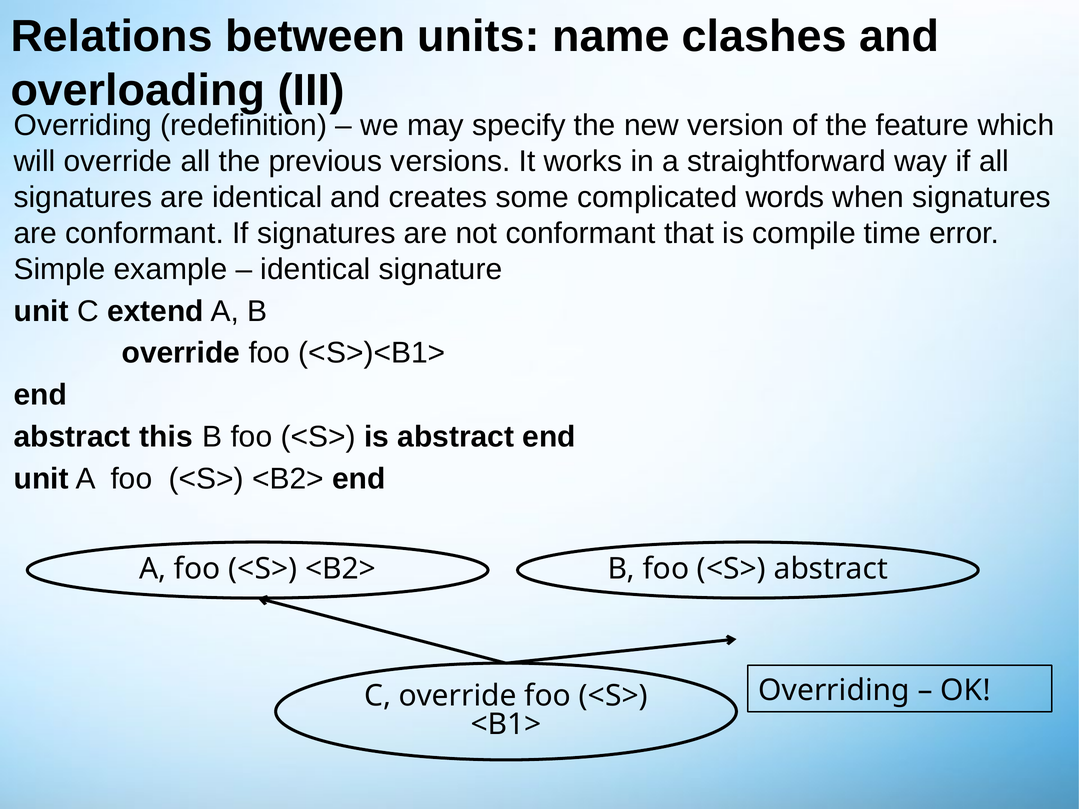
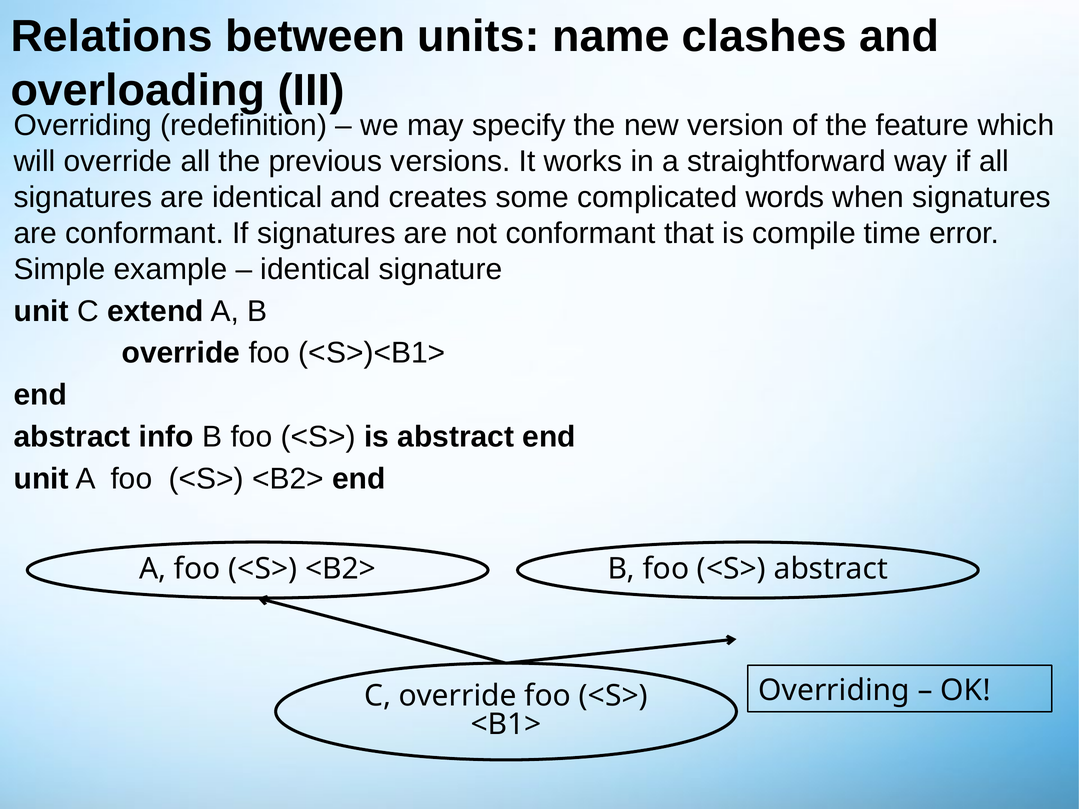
this: this -> info (166, 437)
